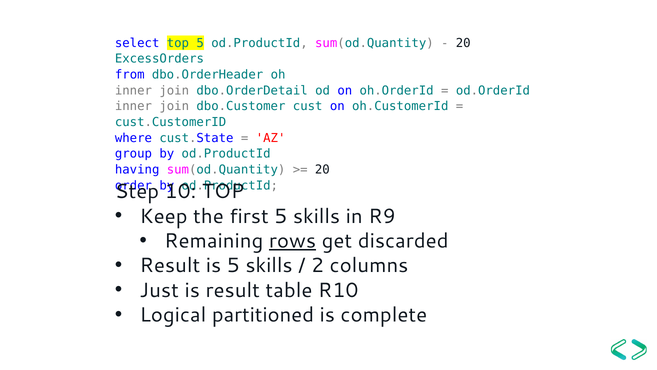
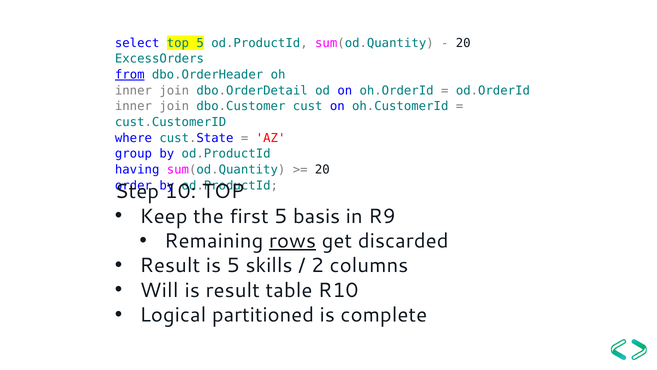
from underline: none -> present (130, 75)
first 5 skills: skills -> basis (317, 216)
Just: Just -> Will (159, 290)
